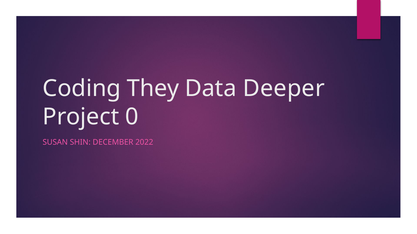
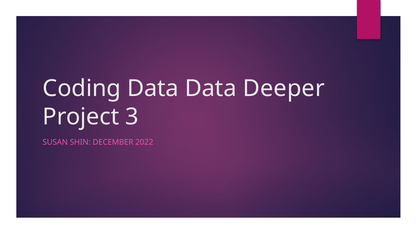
Coding They: They -> Data (153, 89)
0: 0 -> 3 (132, 117)
